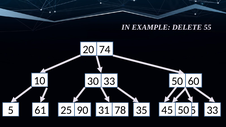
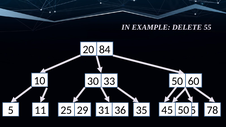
74: 74 -> 84 (105, 50)
61: 61 -> 11 (40, 110)
90: 90 -> 29 (83, 110)
78: 78 -> 36 (120, 110)
33: 33 -> 78 (212, 110)
